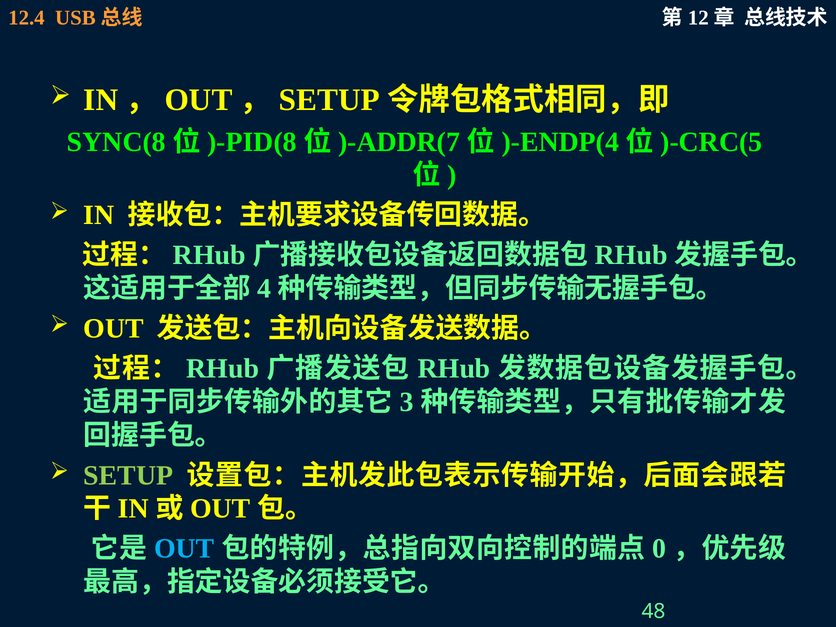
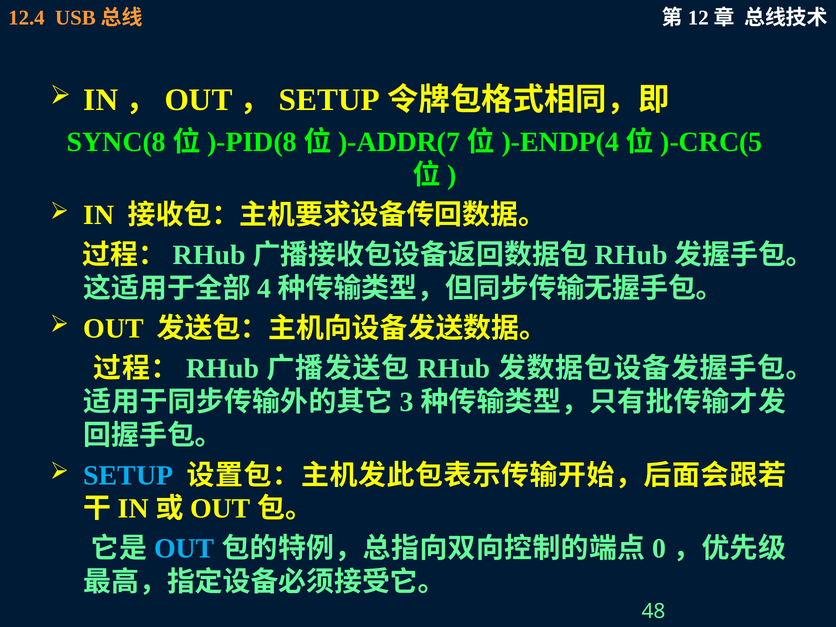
SETUP colour: light green -> light blue (128, 475)
